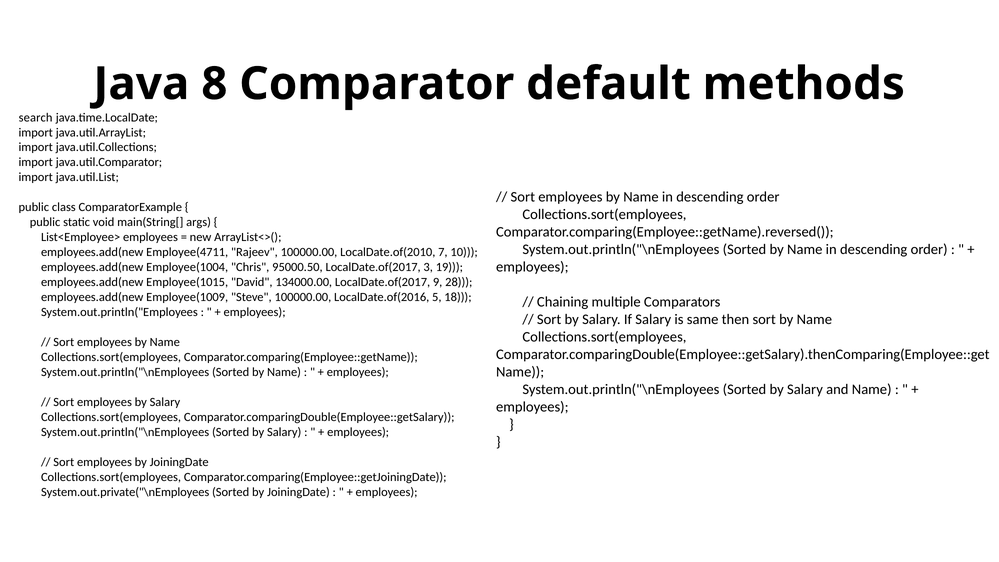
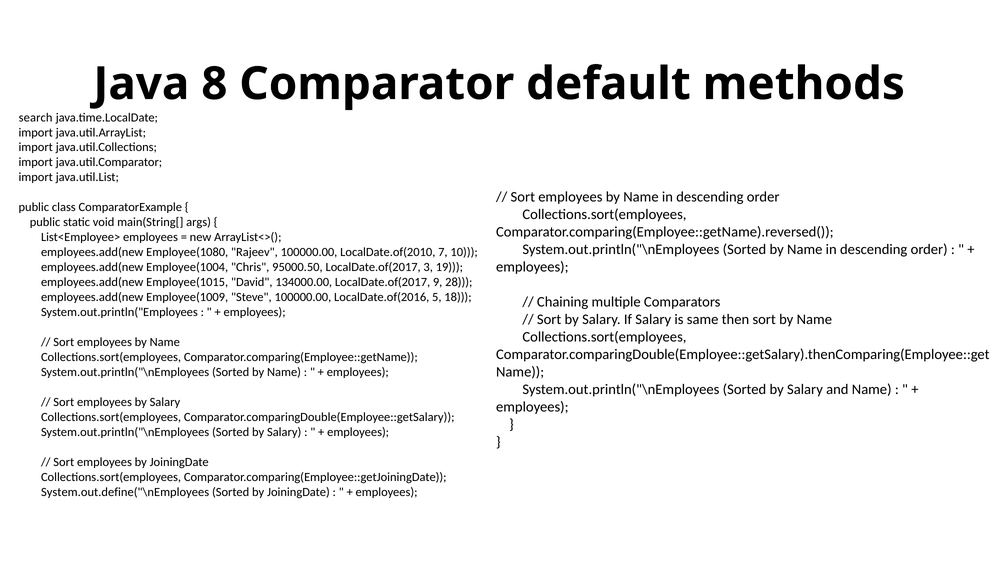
Employee(4711: Employee(4711 -> Employee(1080 (187, 252)
System.out.private("\nEmployees: System.out.private("\nEmployees -> System.out.define("\nEmployees (125, 492)
